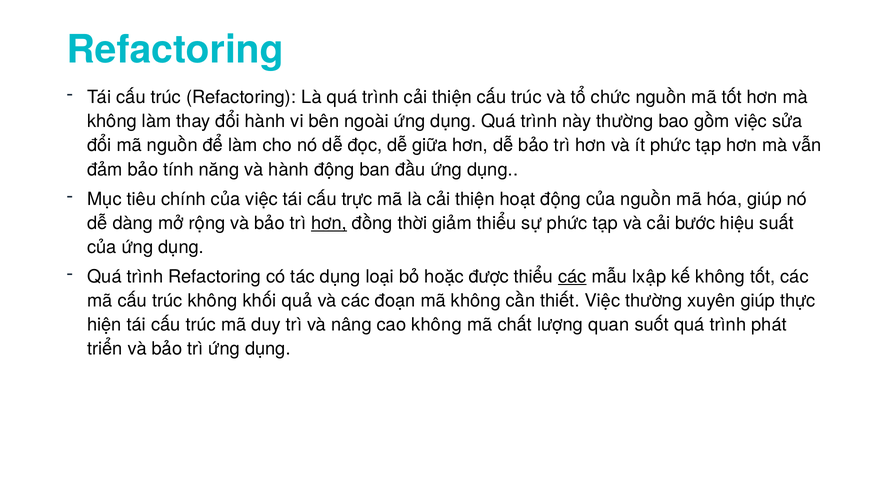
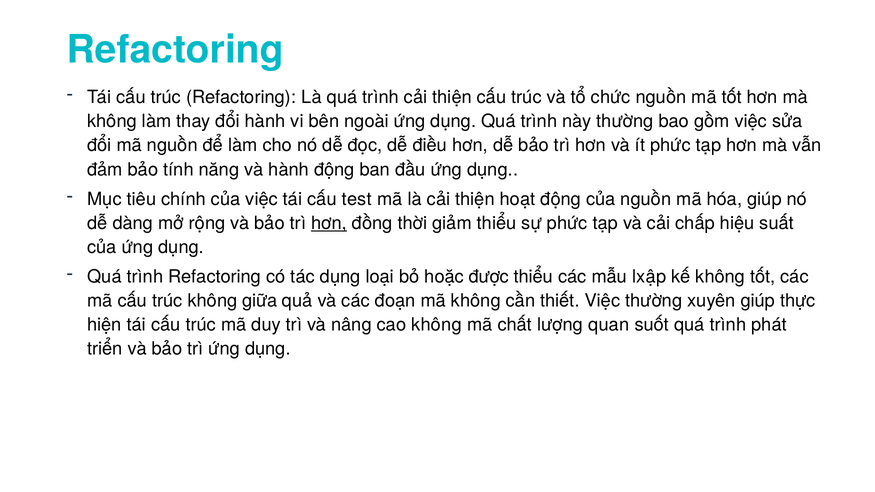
giữa: giữa -> điều (430, 146)
trực: trực -> test (357, 199)
bước: bước -> chấp (695, 223)
các underline: present -> none (572, 277)
khối: khối -> giữa (260, 301)
